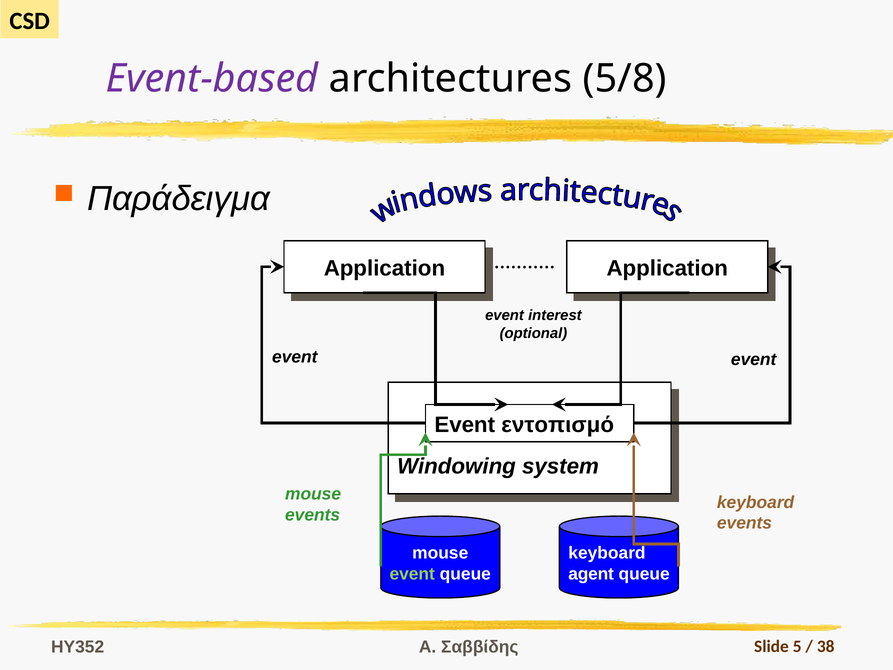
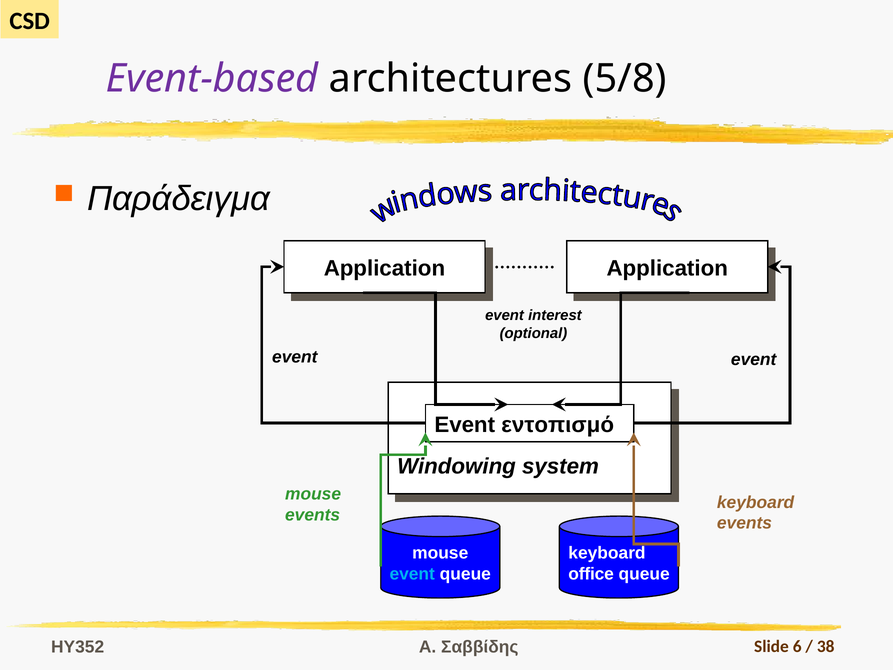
event colour: light green -> light blue (412, 574)
agent: agent -> office (591, 574)
5: 5 -> 6 (797, 646)
